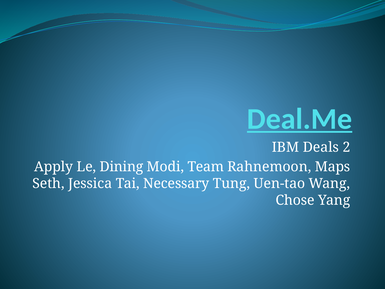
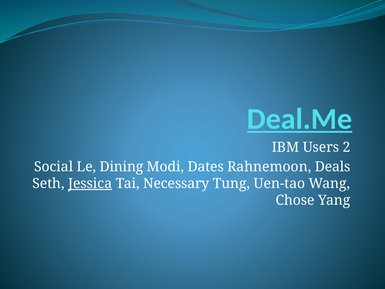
Deals: Deals -> Users (321, 147)
Apply: Apply -> Social (54, 167)
Team: Team -> Dates (206, 167)
Maps: Maps -> Deals (333, 167)
Jessica underline: none -> present (90, 183)
